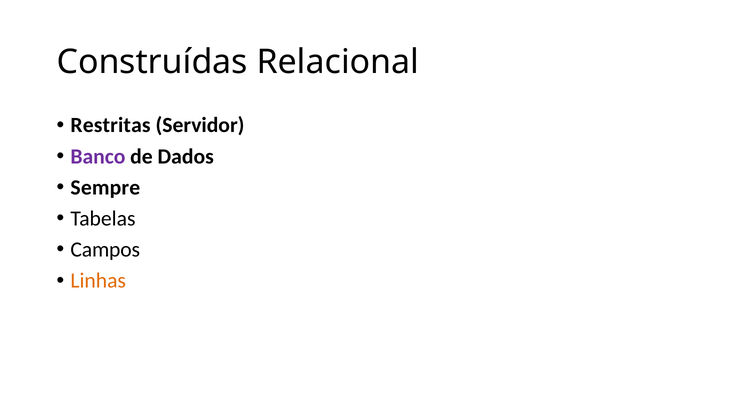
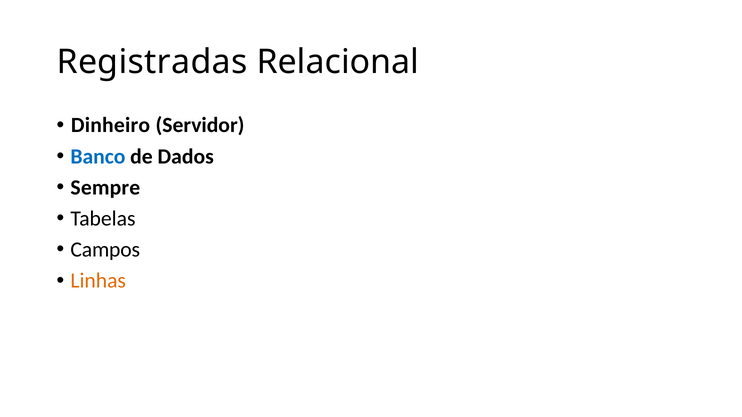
Construídas: Construídas -> Registradas (152, 62)
Restritas: Restritas -> Dinheiro (110, 125)
Banco colour: purple -> blue (98, 157)
